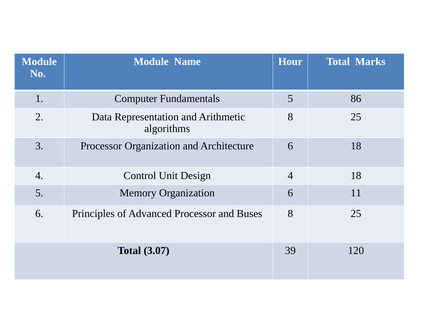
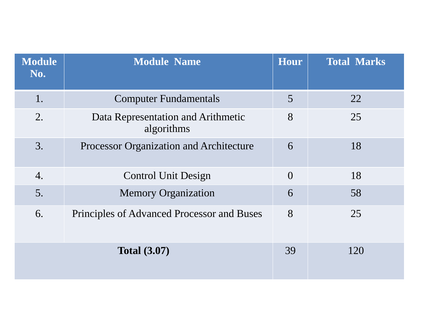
86: 86 -> 22 (356, 99)
Design 4: 4 -> 0 (290, 176)
11: 11 -> 58 (356, 193)
